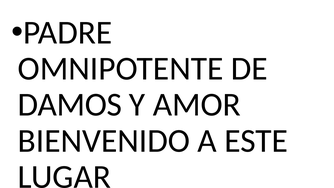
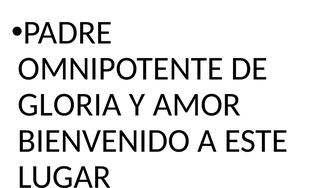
DAMOS: DAMOS -> GLORIA (70, 105)
